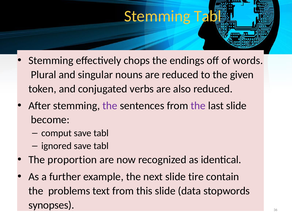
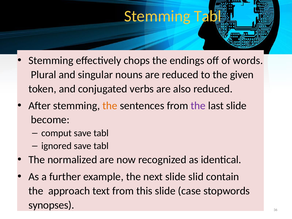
the colour: purple -> orange (110, 106)
proportion: proportion -> normalized (72, 160)
tire: tire -> slid (196, 177)
problems: problems -> approach (69, 191)
data: data -> case (189, 191)
